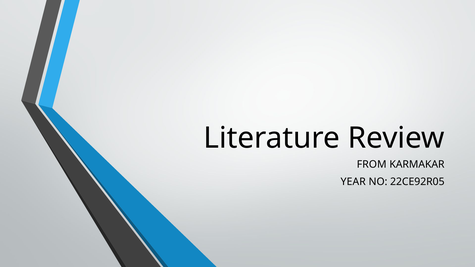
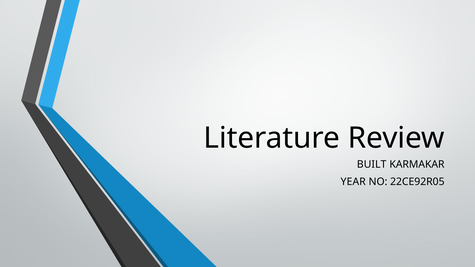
FROM: FROM -> BUILT (372, 164)
